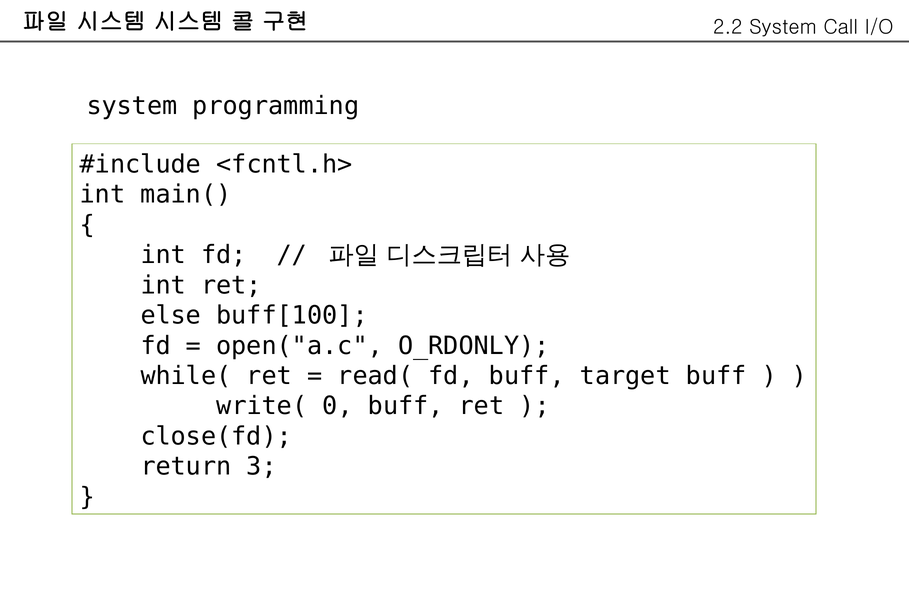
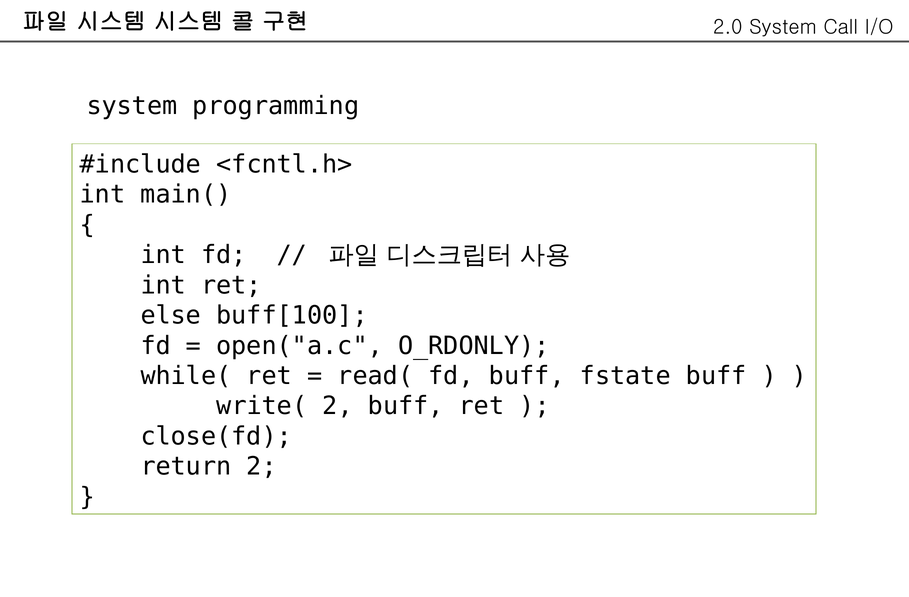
2.2: 2.2 -> 2.0 (728, 27)
target: target -> fstate (625, 376)
write( 0: 0 -> 2 (338, 406)
return 3: 3 -> 2 (262, 467)
